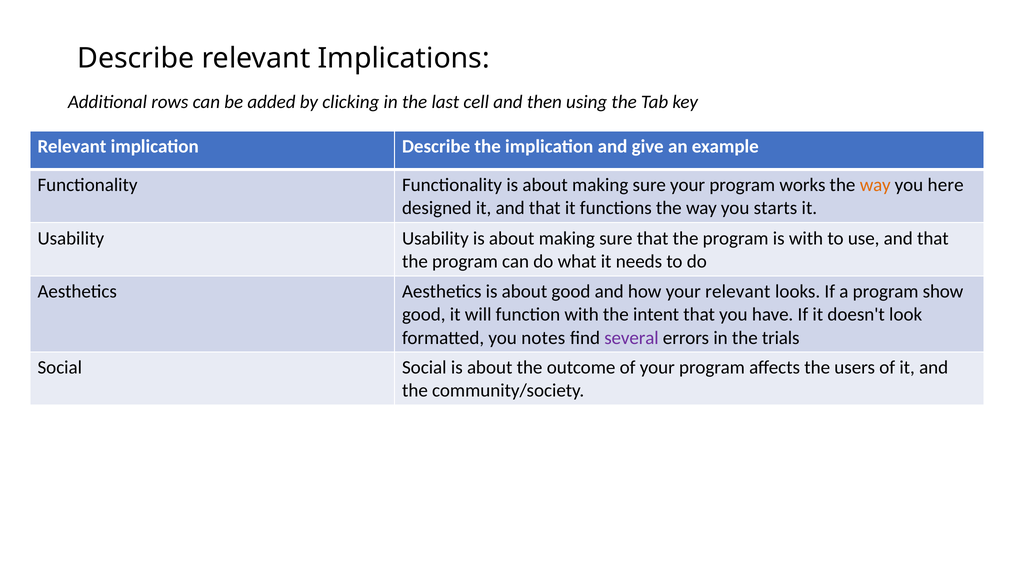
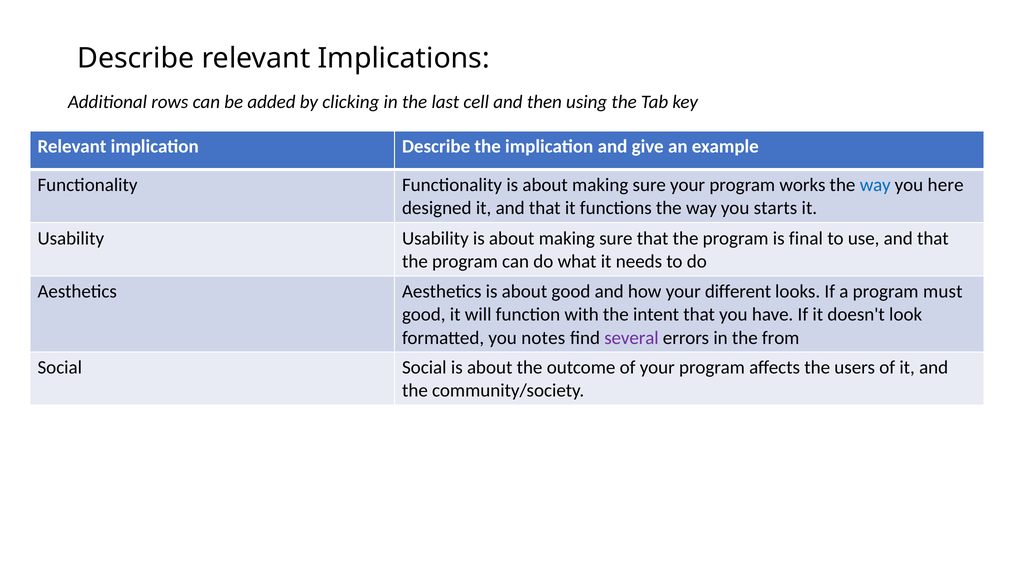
way colour: orange -> blue (875, 185)
is with: with -> final (806, 238)
your relevant: relevant -> different (738, 292)
show: show -> must (943, 292)
trials: trials -> from (781, 338)
